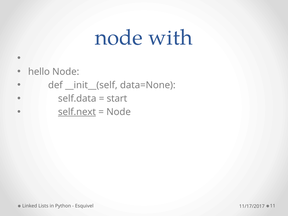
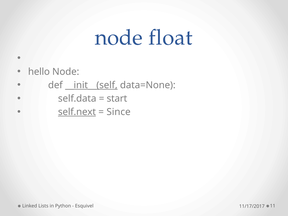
with: with -> float (171, 38)
__init__(self underline: none -> present (91, 85)
Node: Node -> Since (119, 112)
